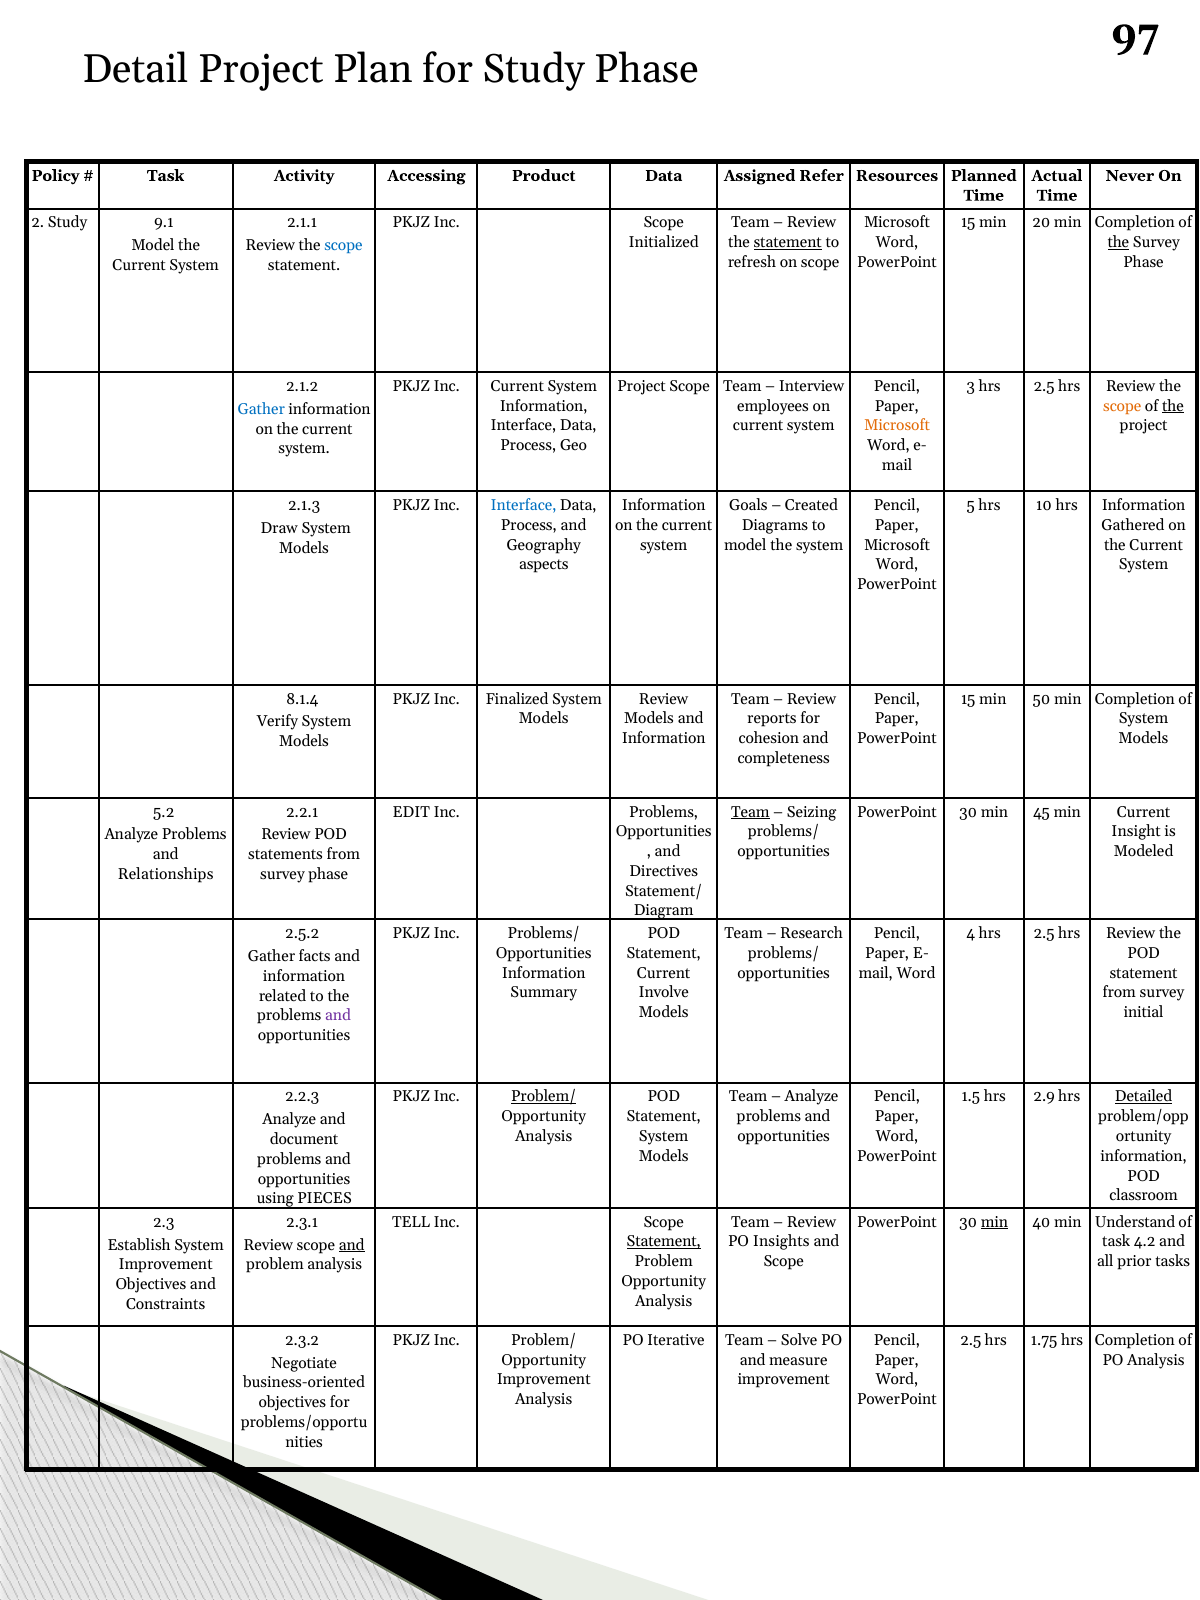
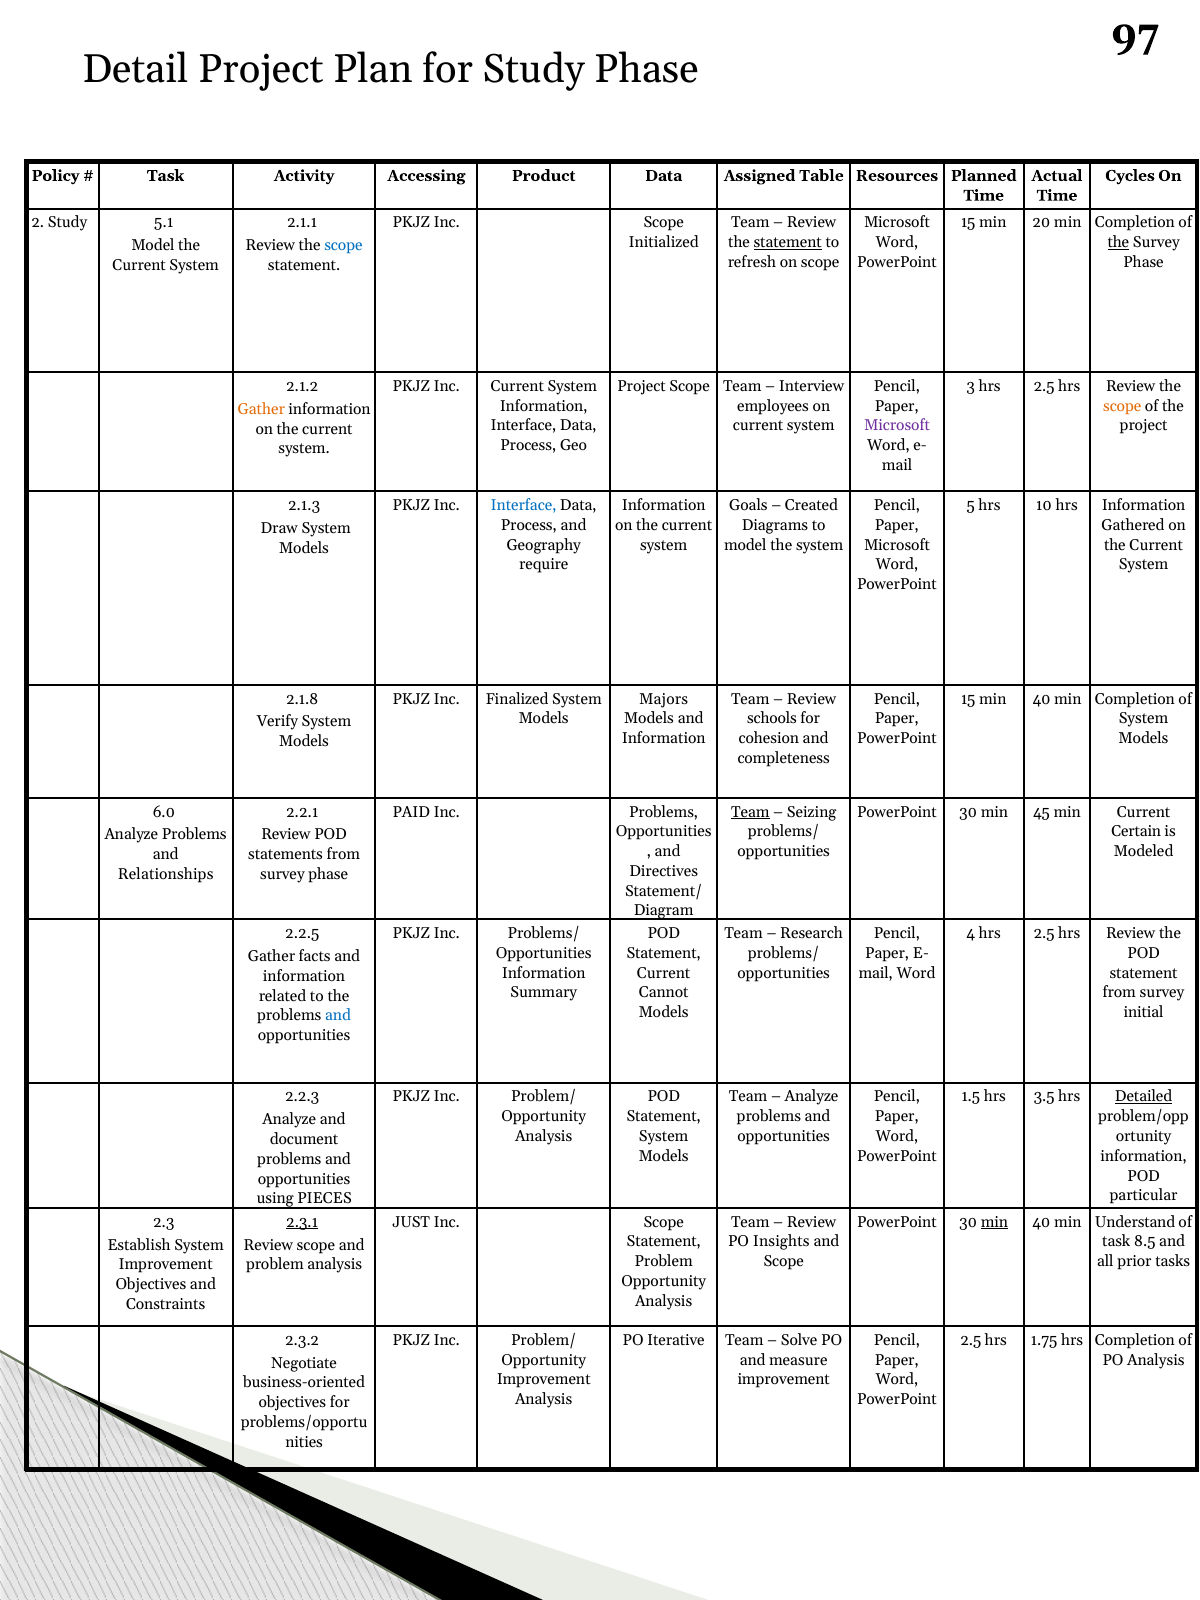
Refer: Refer -> Table (822, 176)
Never: Never -> Cycles (1130, 176)
9.1: 9.1 -> 5.1 (164, 223)
the underline: present -> none (1173, 406)
Gather colour: blue -> orange (261, 409)
Microsoft colour: orange -> purple (897, 426)
aspects: aspects -> require (544, 565)
8.1.4: 8.1.4 -> 2.1.8 (302, 699)
Review: Review -> Majors (664, 699)
15 min 50: 50 -> 40 (1042, 699)
reports: reports -> schools (772, 719)
5.2: 5.2 -> 6.0 (164, 812)
EDIT: EDIT -> PAID (411, 812)
Insight: Insight -> Certain (1136, 832)
2.5.2: 2.5.2 -> 2.2.5 (302, 934)
Involve: Involve -> Cannot (664, 993)
and colour: purple -> blue (338, 1016)
Problem/ underline: present -> none (544, 1097)
2.9: 2.9 -> 3.5 (1044, 1097)
classroom: classroom -> particular (1144, 1196)
2.3.1 underline: none -> present (302, 1222)
TELL: TELL -> JUST (411, 1222)
Statement underline: present -> none (664, 1242)
4.2: 4.2 -> 8.5 (1145, 1242)
and underline: present -> none (352, 1245)
